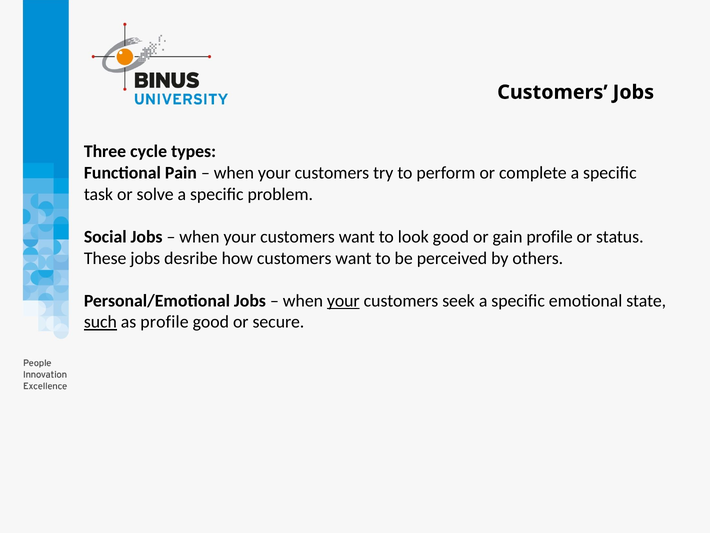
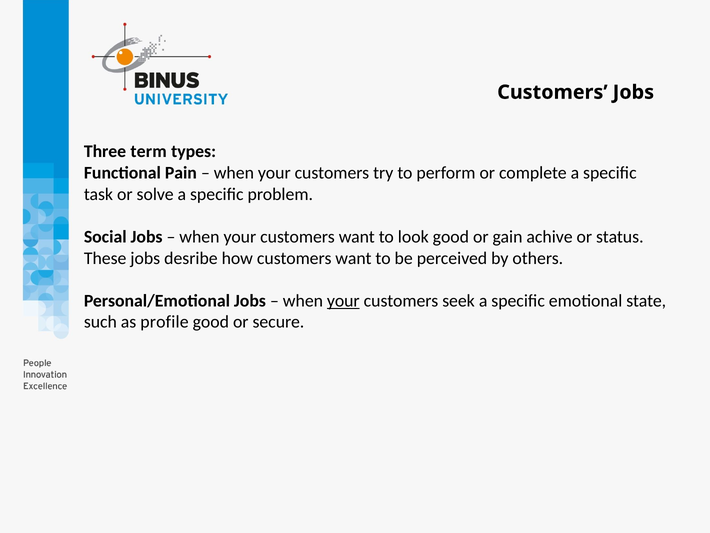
cycle: cycle -> term (149, 151)
gain profile: profile -> achive (550, 237)
such underline: present -> none (100, 322)
